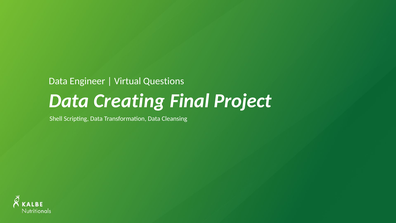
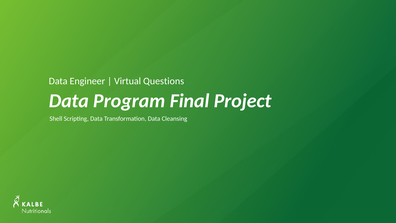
Creating: Creating -> Program (129, 101)
